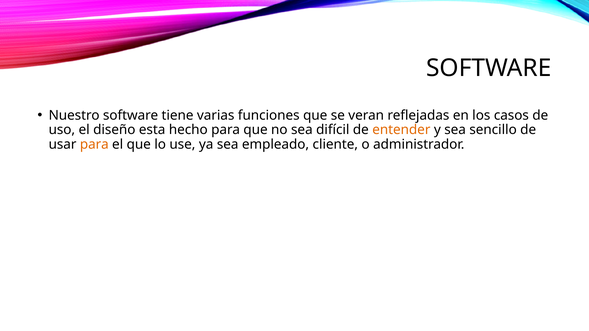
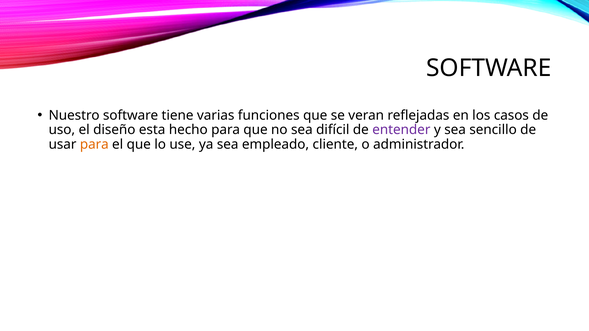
entender colour: orange -> purple (401, 130)
